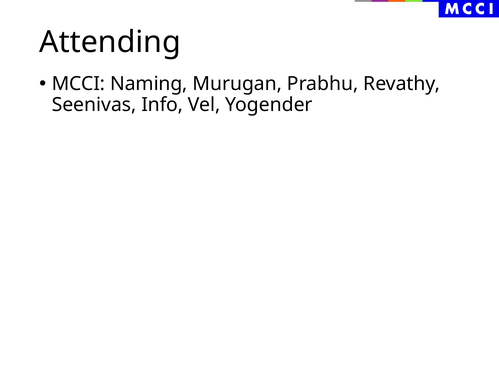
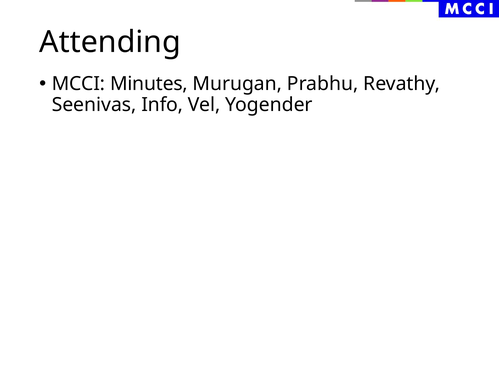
Naming: Naming -> Minutes (149, 84)
